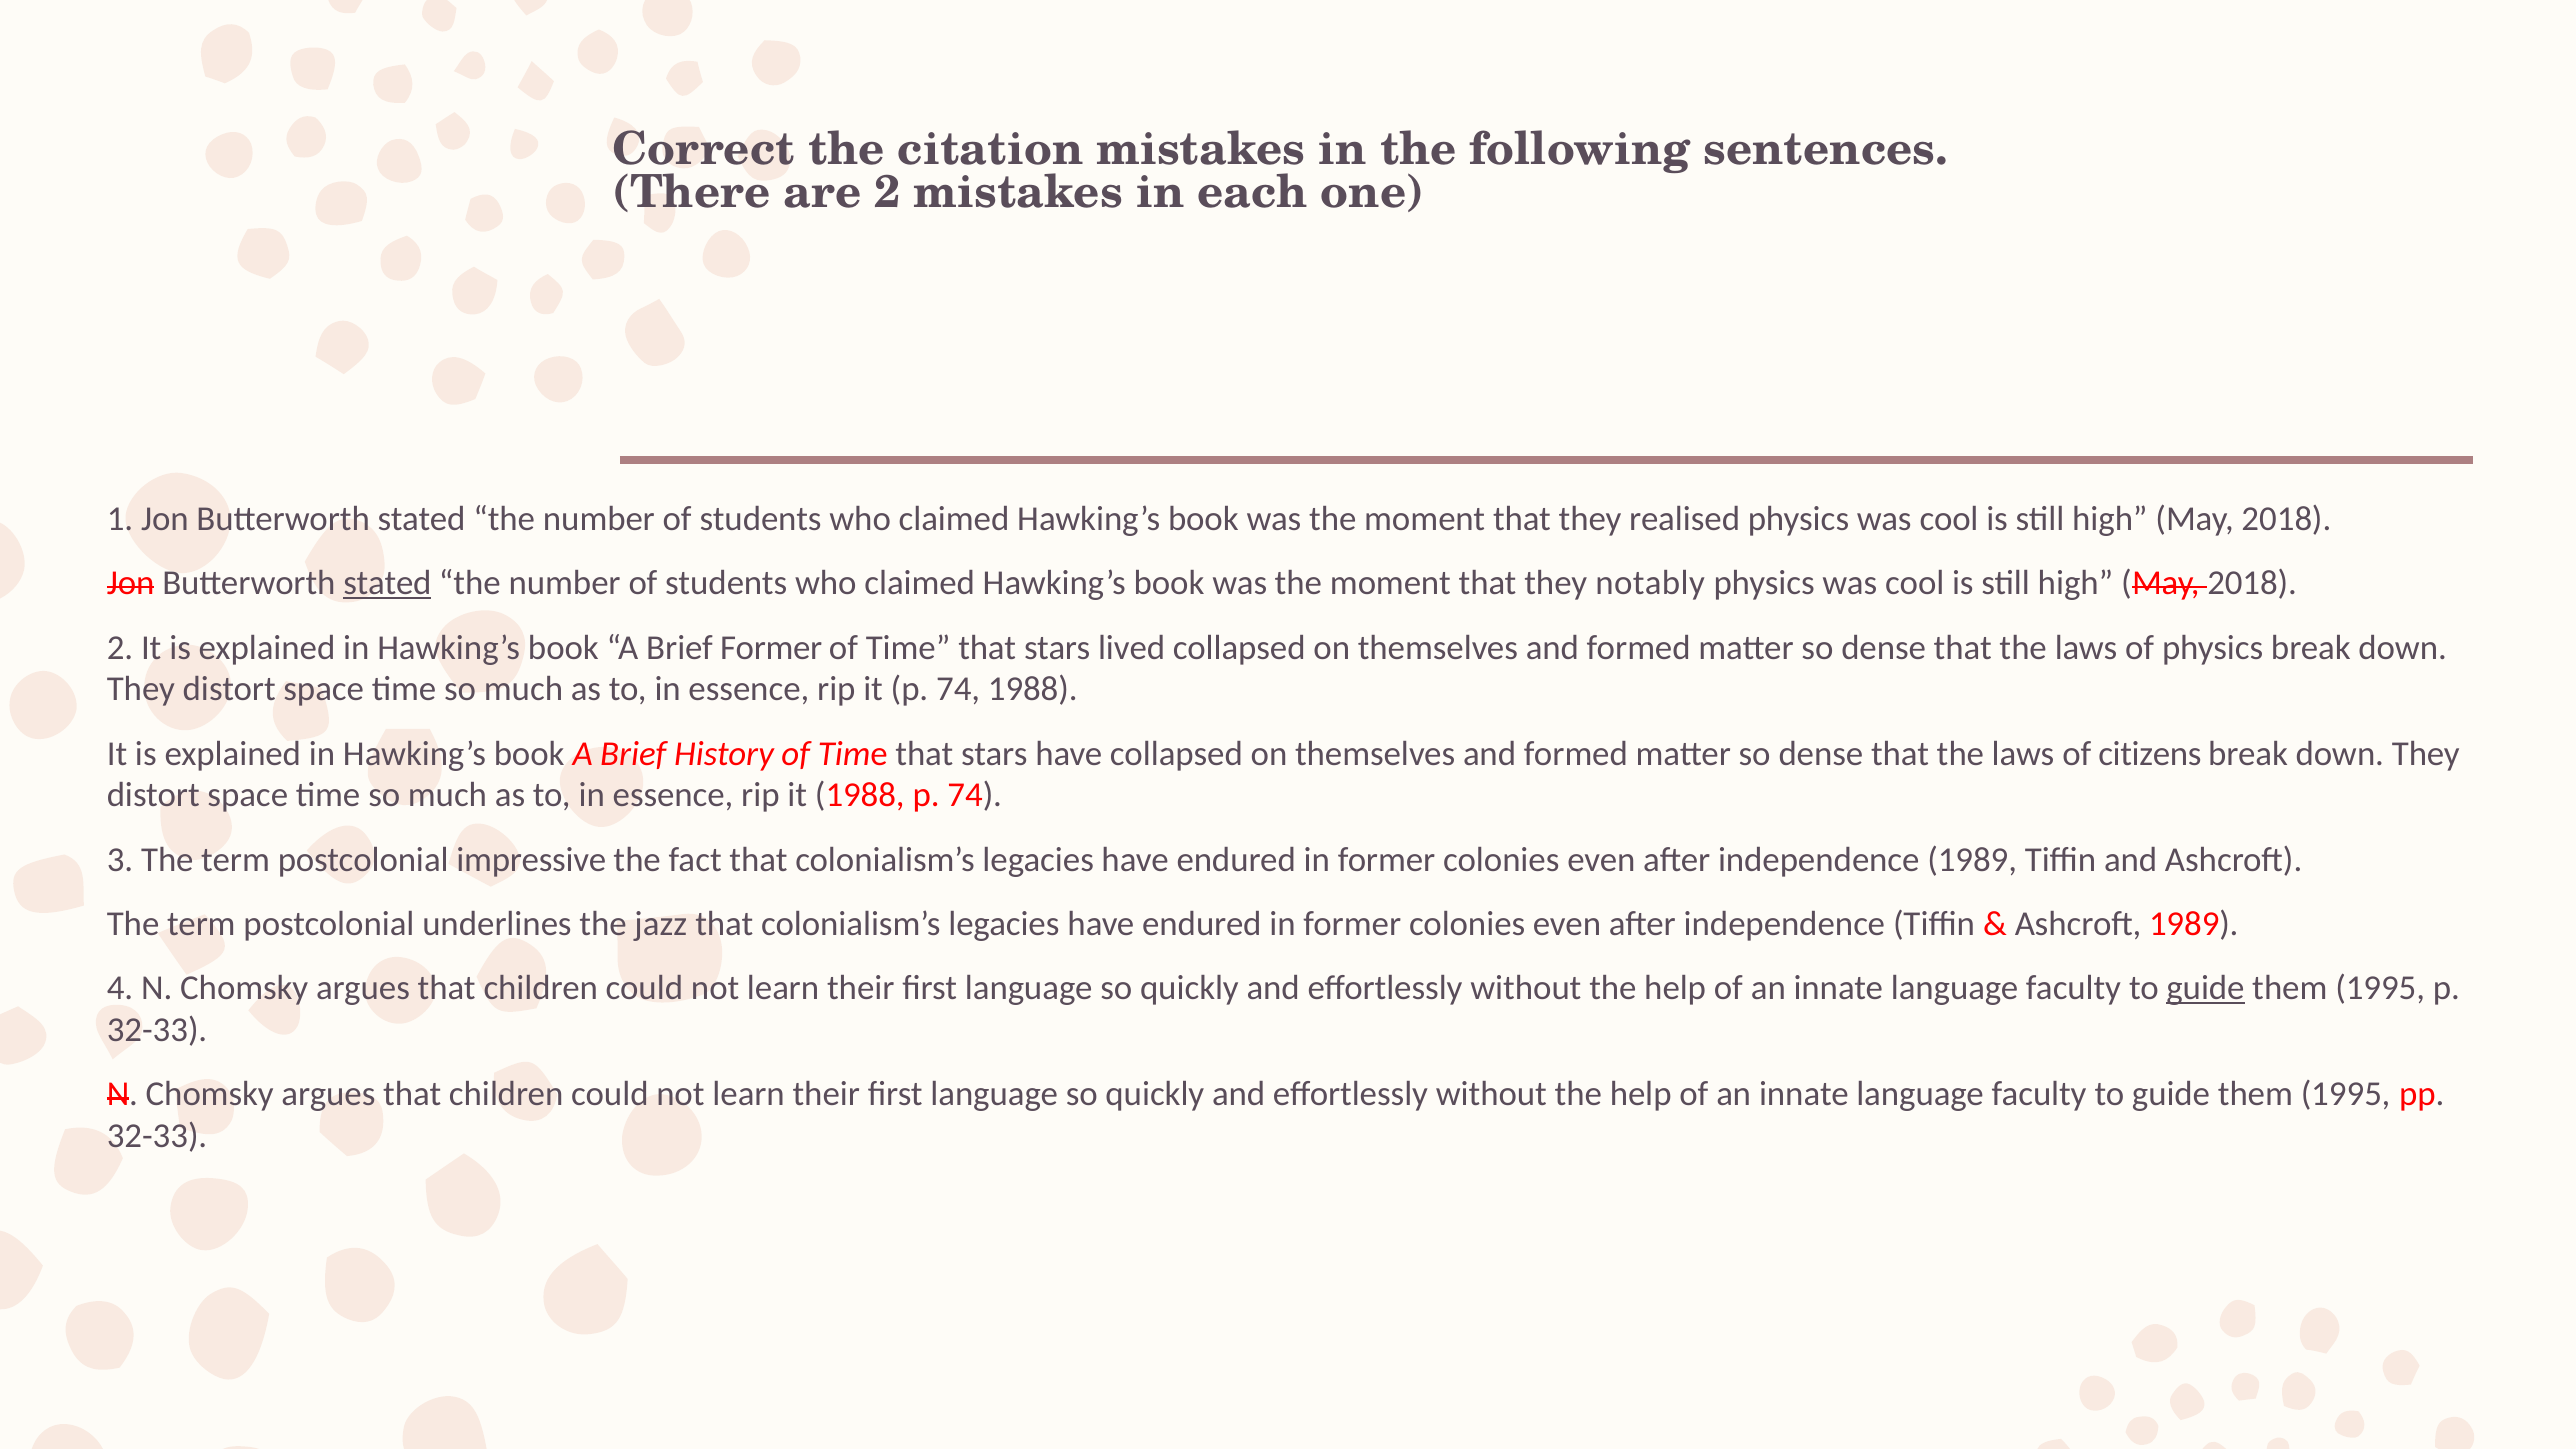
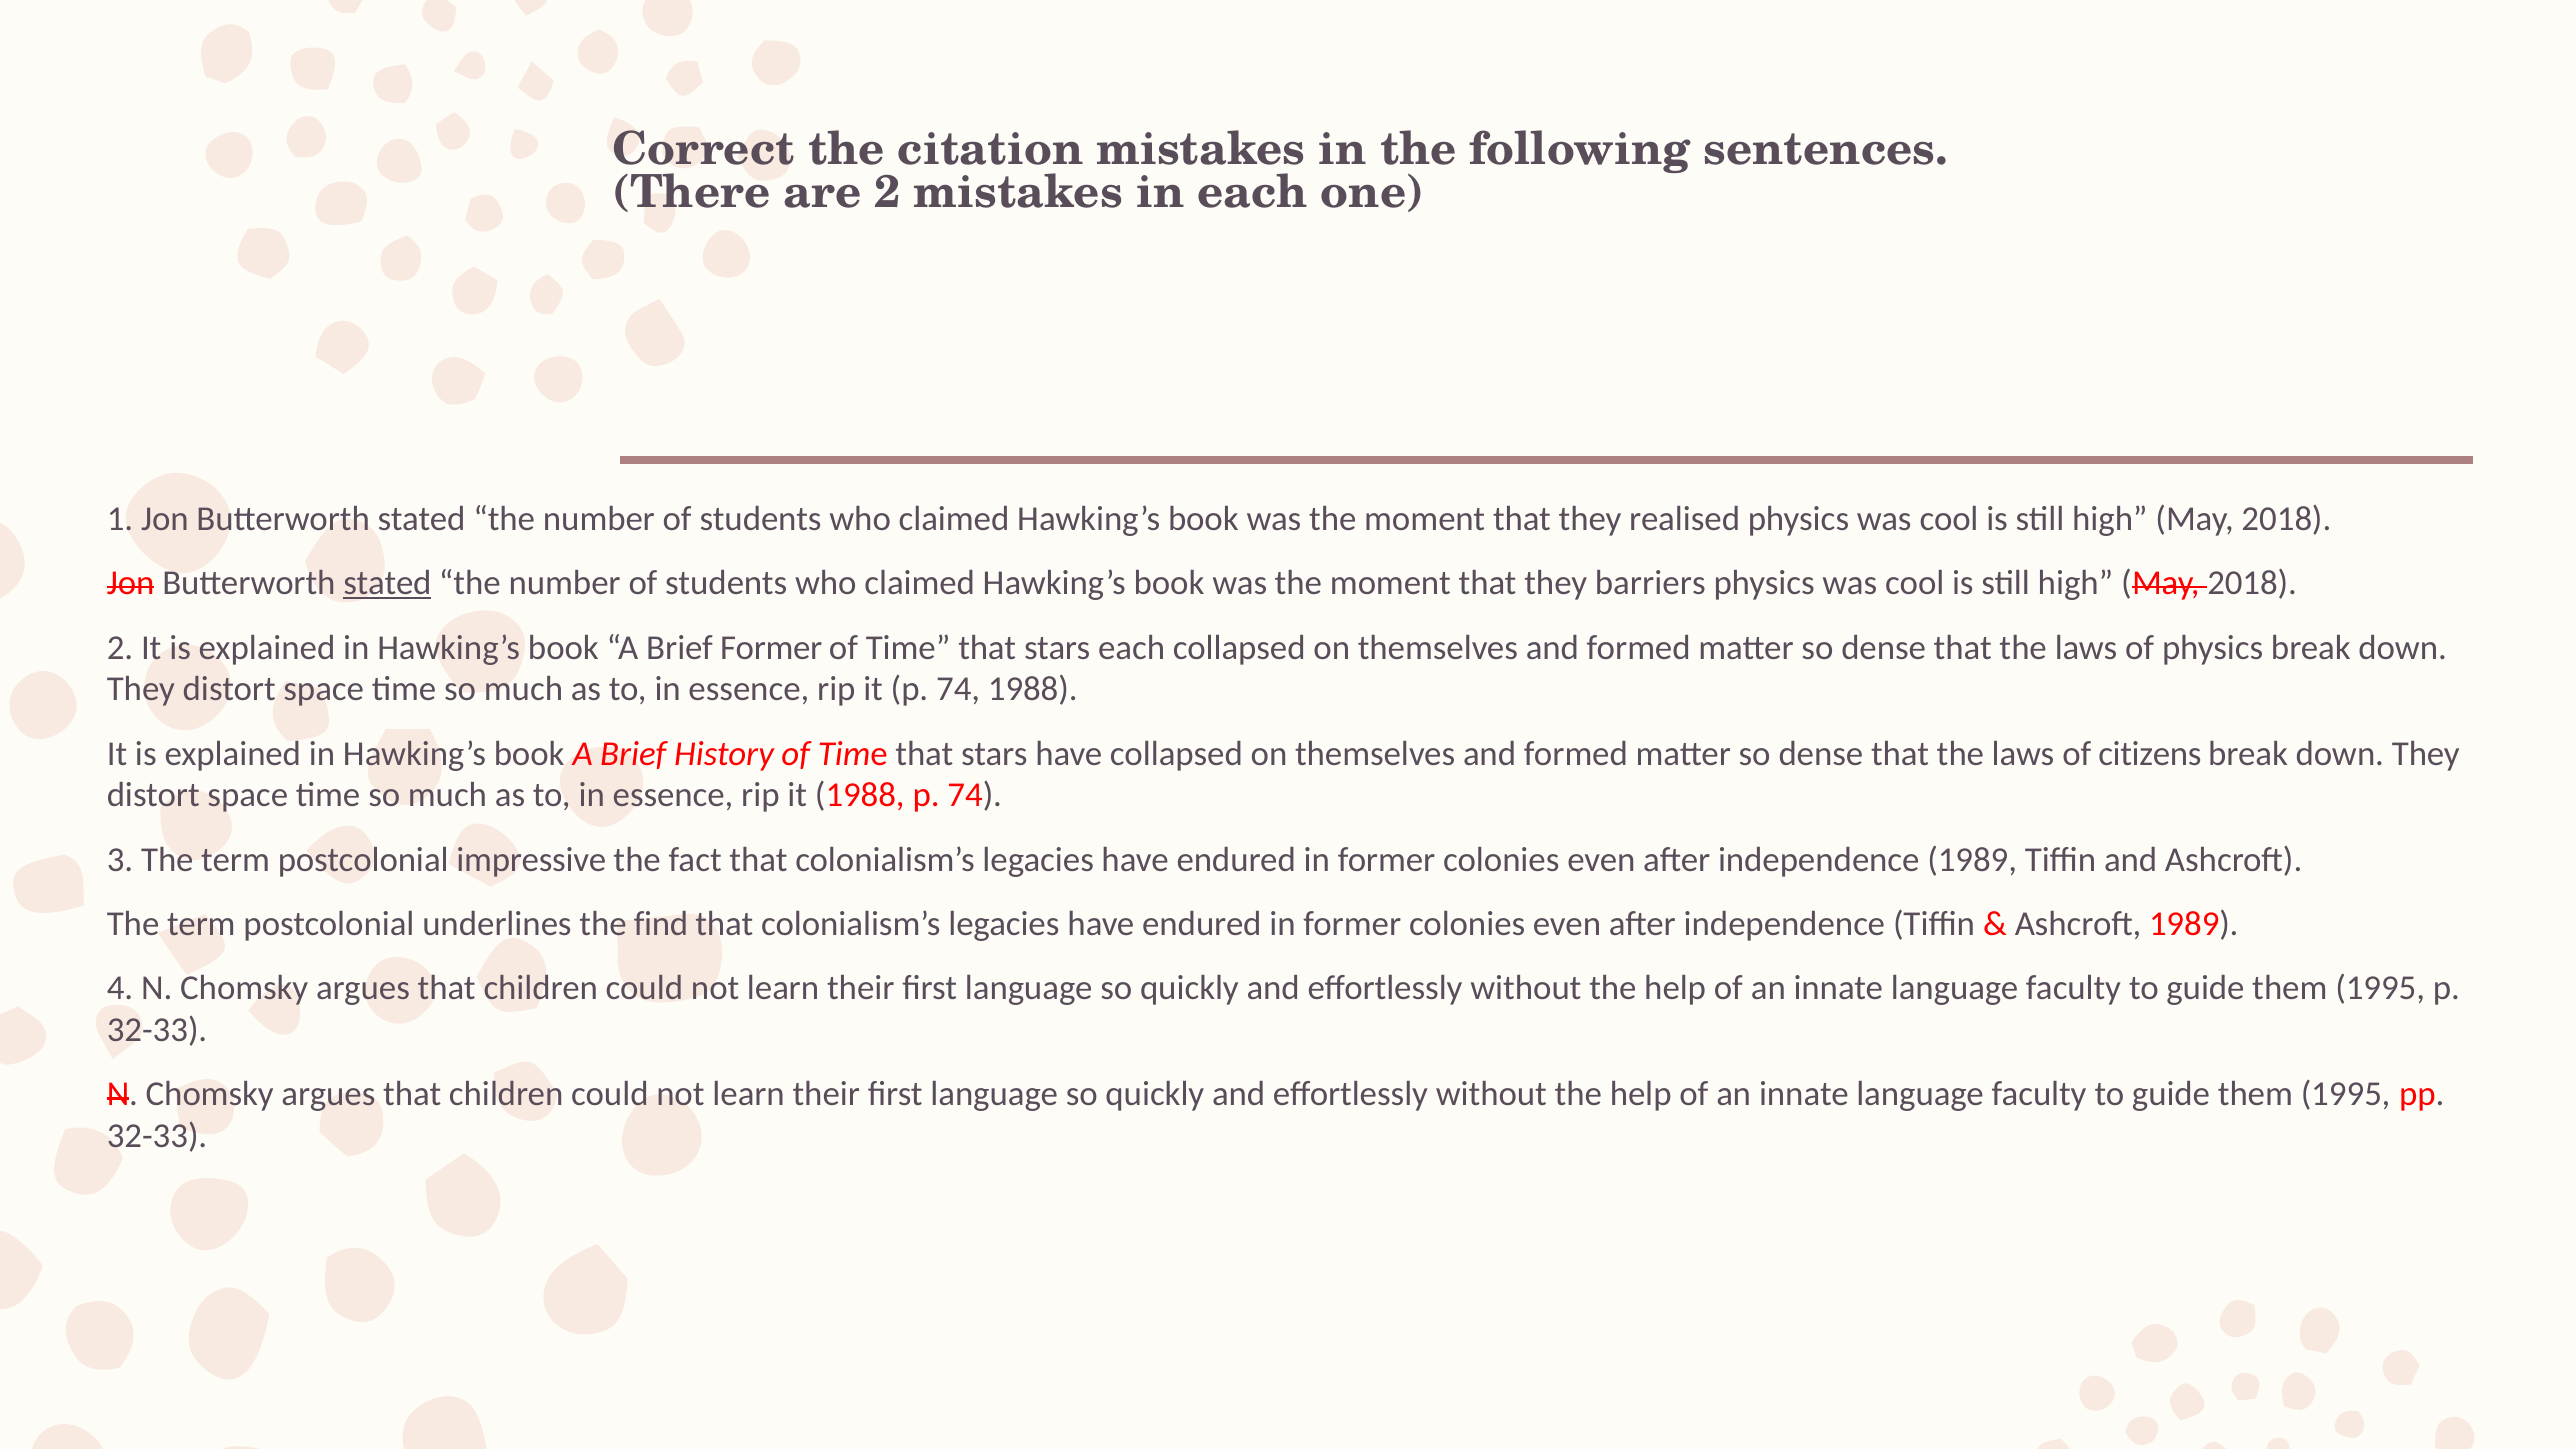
notably: notably -> barriers (1650, 583)
stars lived: lived -> each (1132, 647)
jazz: jazz -> find (661, 924)
guide underline: present -> none (2205, 988)
